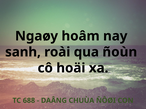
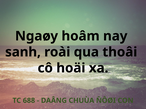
ñoùn: ñoùn -> thoâi (120, 52)
